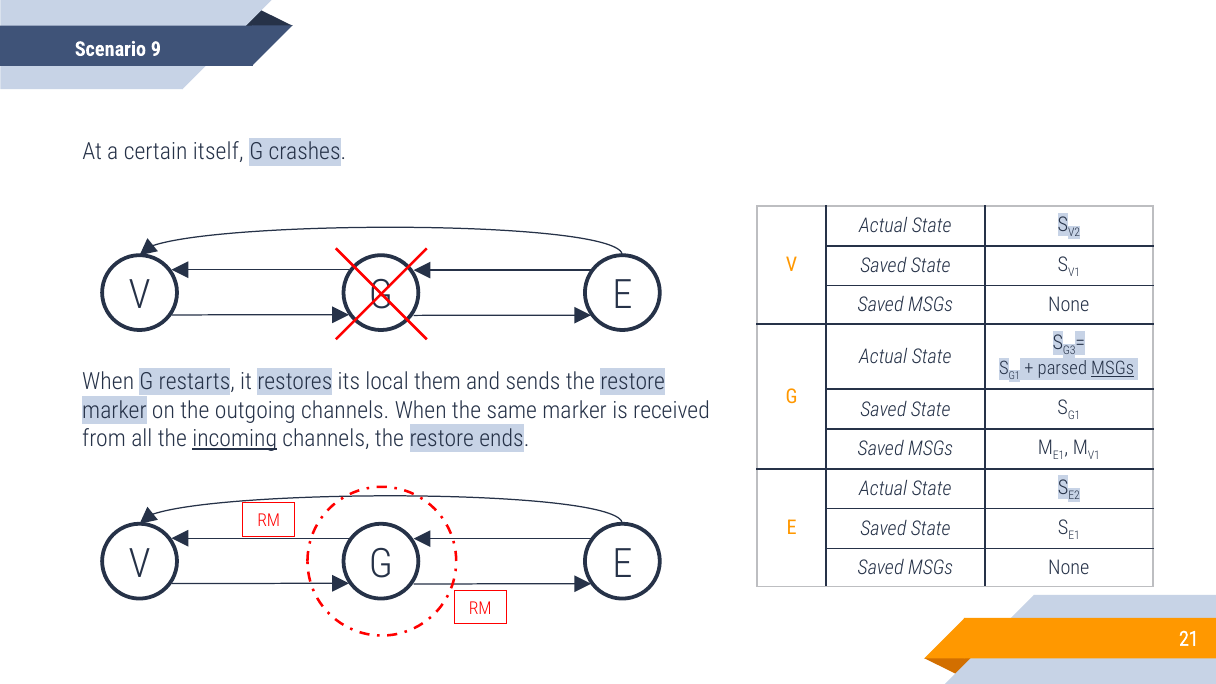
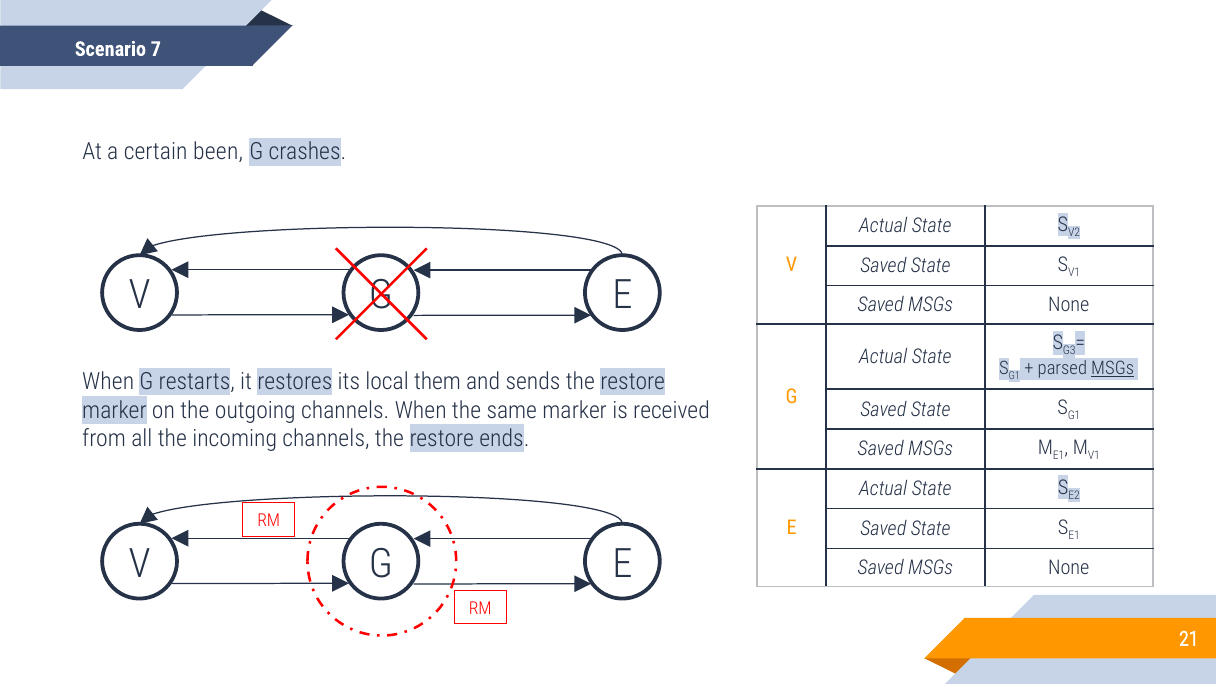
9: 9 -> 7 (156, 49)
itself: itself -> been (218, 152)
incoming underline: present -> none (235, 439)
